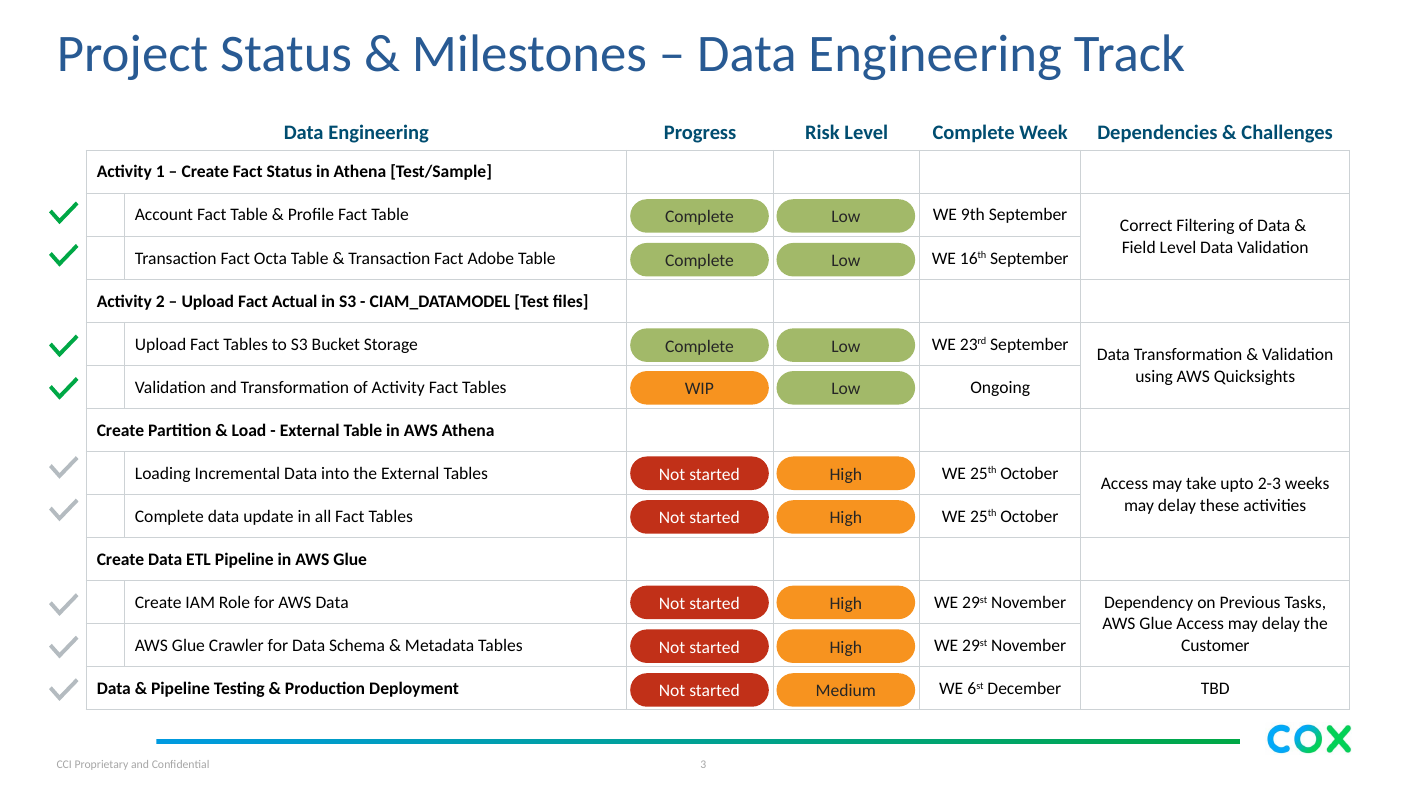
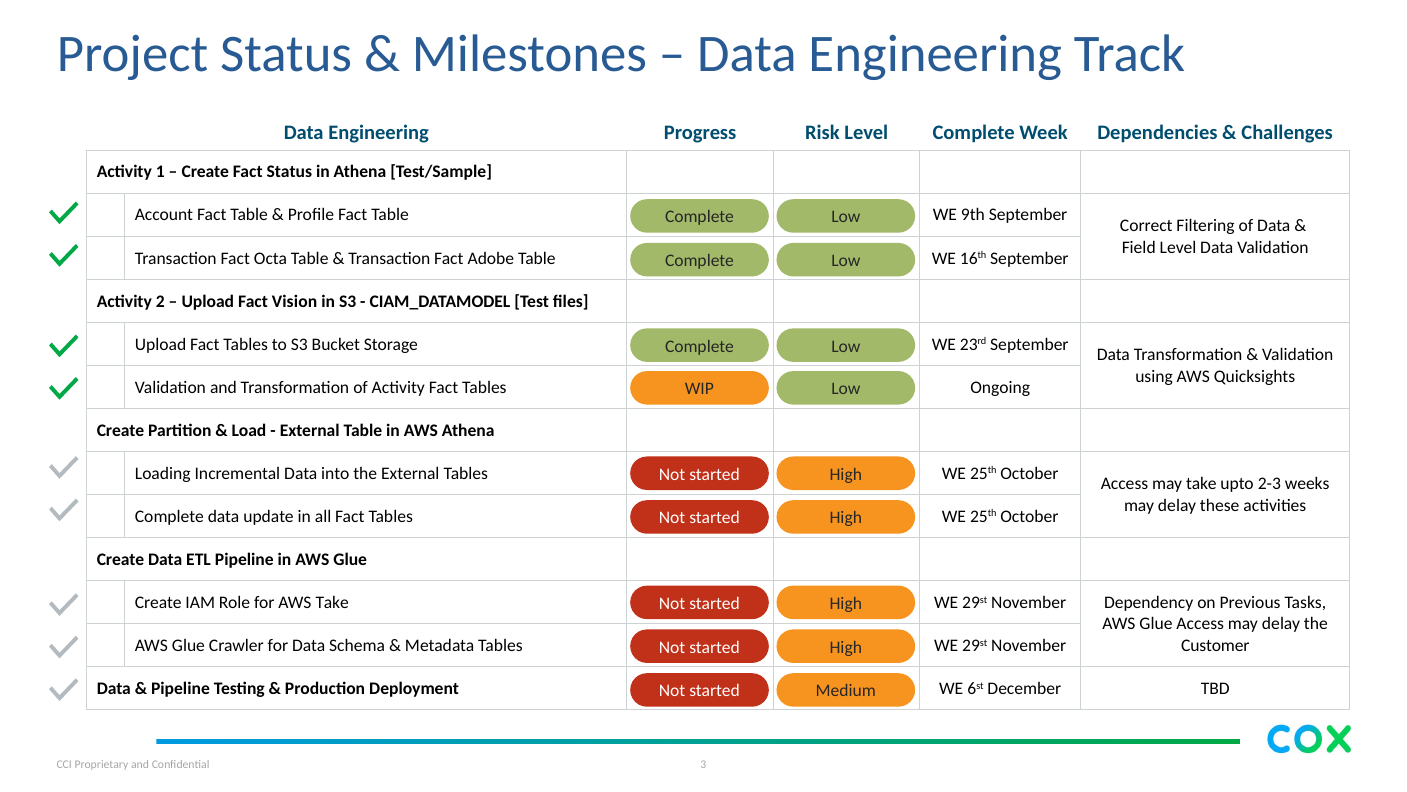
Actual: Actual -> Vision (295, 301)
AWS Data: Data -> Take (332, 602)
